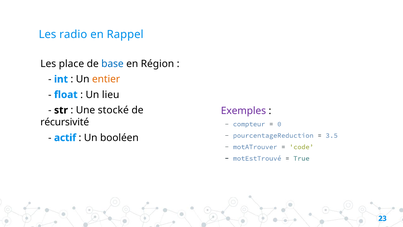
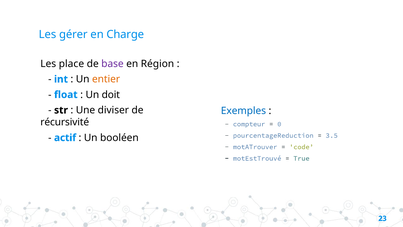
radio: radio -> gérer (73, 35)
Rappel: Rappel -> Charge (125, 35)
base colour: blue -> purple (112, 64)
lieu: lieu -> doit (111, 95)
stocké: stocké -> diviser (113, 110)
Exemples colour: purple -> blue (243, 111)
